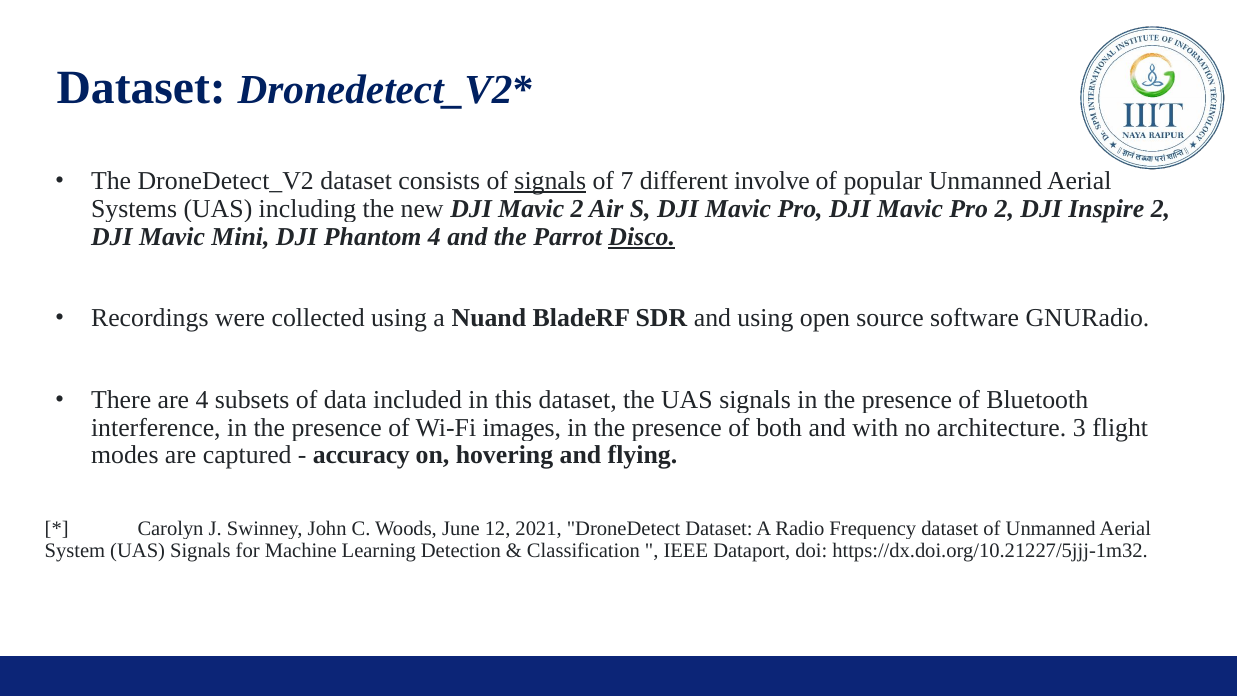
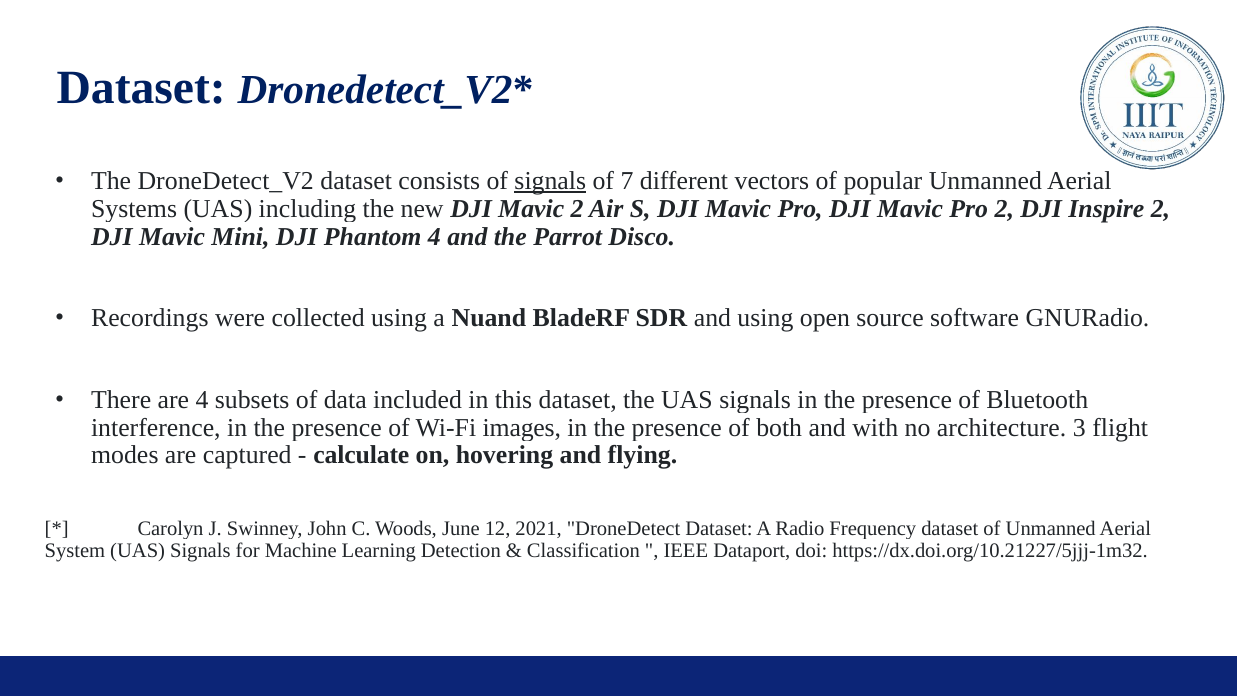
involve: involve -> vectors (772, 181)
Disco underline: present -> none (642, 237)
accuracy: accuracy -> calculate (361, 455)
